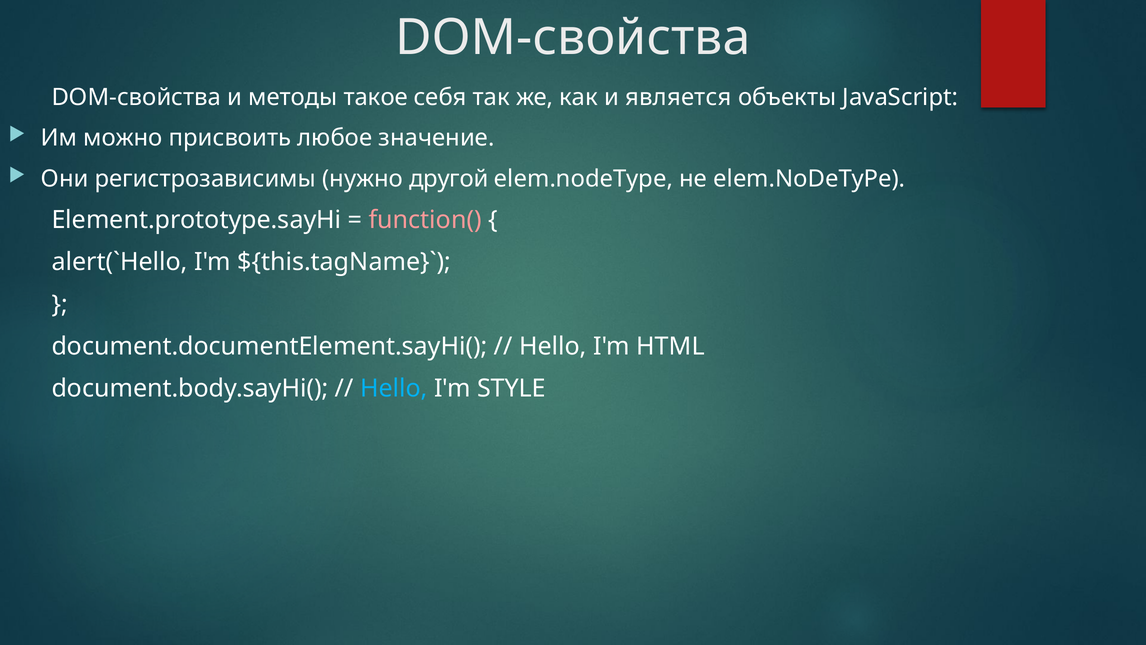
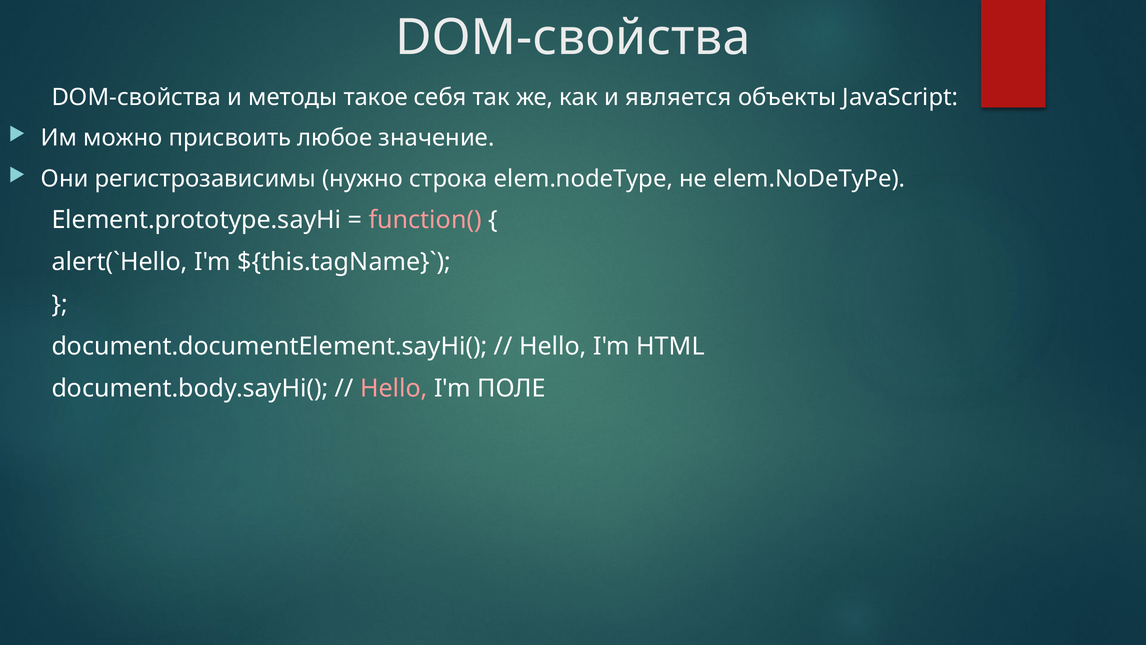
другой: другой -> строка (449, 179)
Hello colour: light blue -> pink (394, 388)
STYLE: STYLE -> ПОЛЕ (512, 388)
